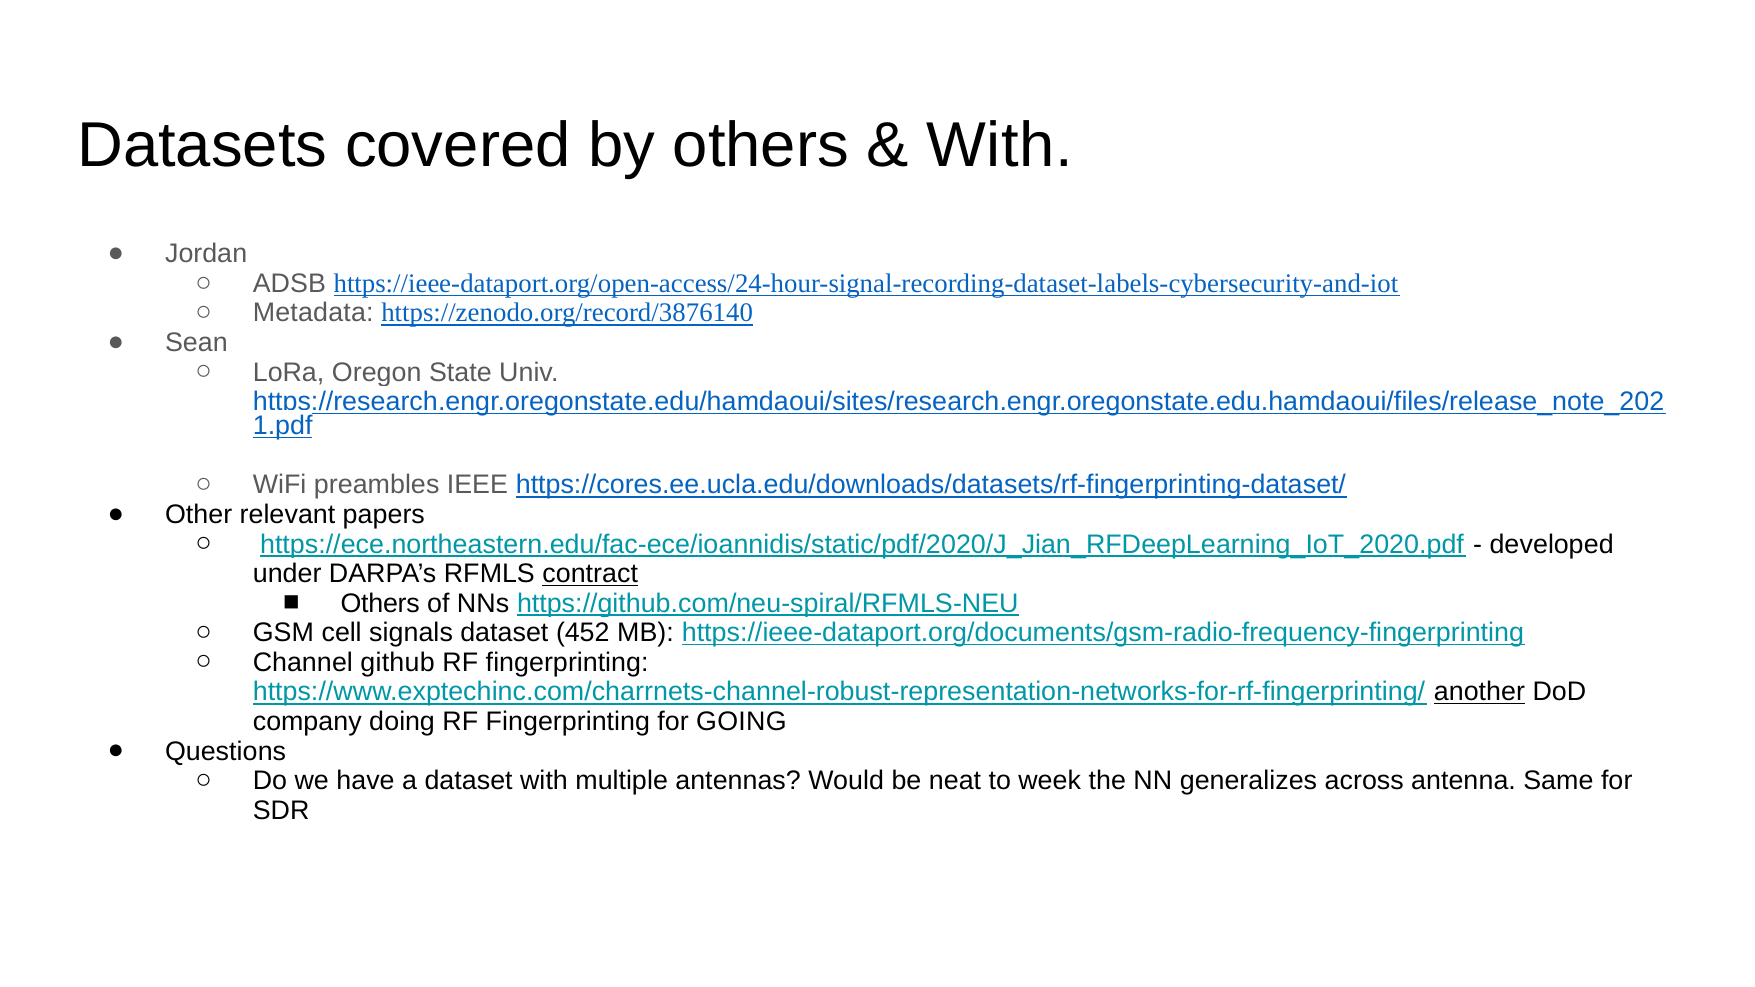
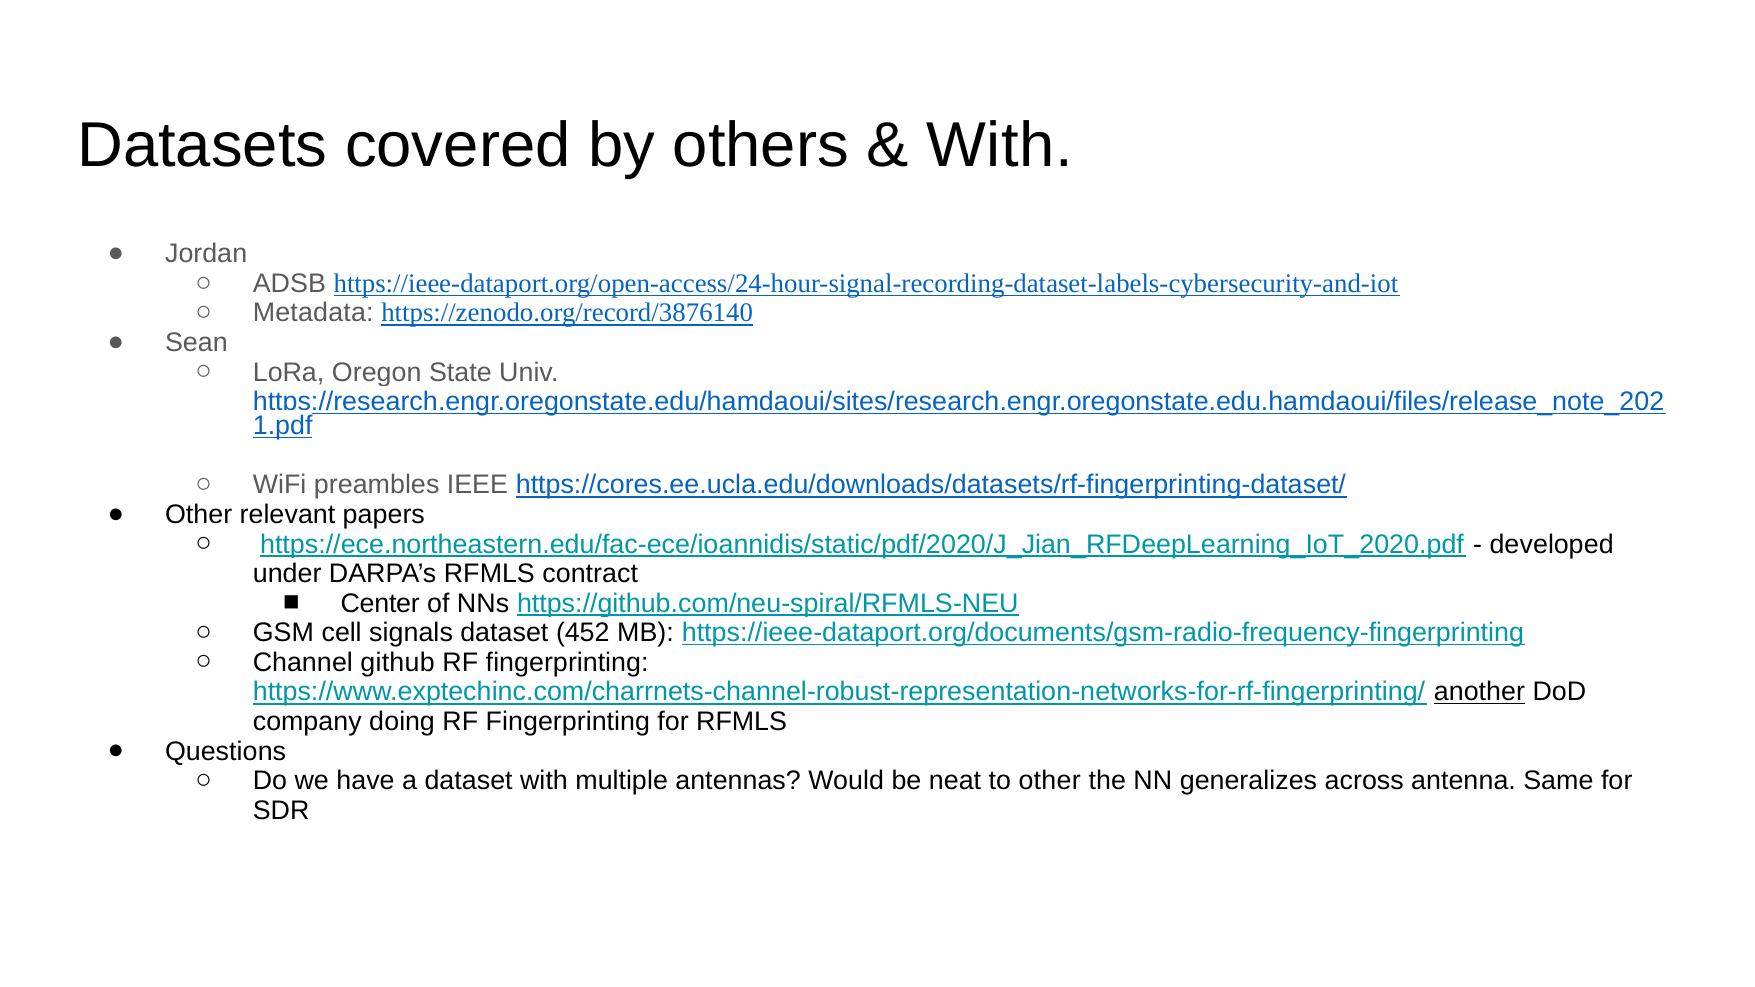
contract underline: present -> none (590, 574)
Others: Others -> Center (380, 604)
for GOING: GOING -> RFMLS (742, 722)
to week: week -> other (1050, 781)
